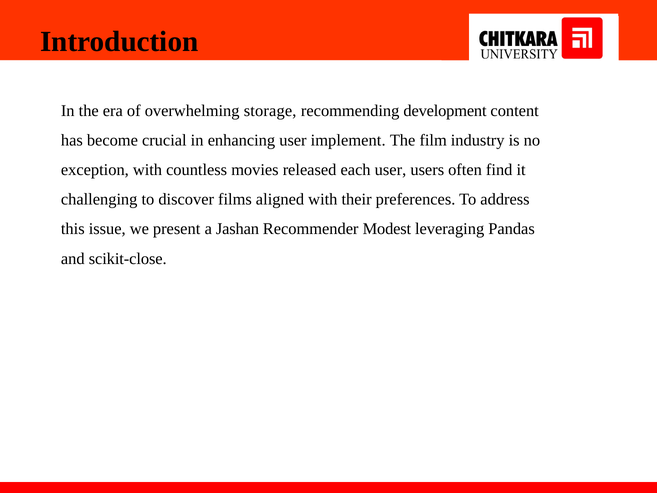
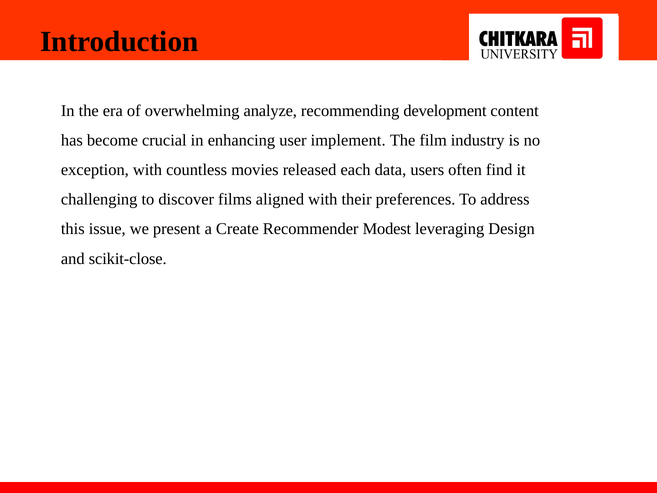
storage: storage -> analyze (270, 111)
each user: user -> data (390, 170)
Jashan: Jashan -> Create (237, 229)
Pandas: Pandas -> Design (512, 229)
